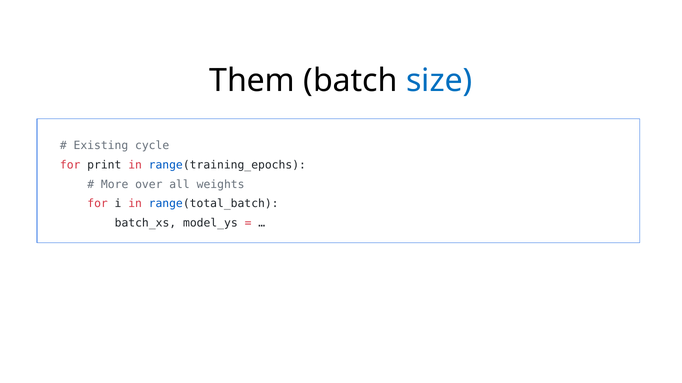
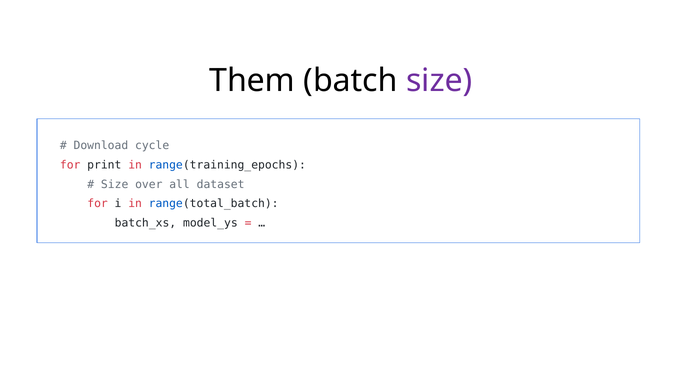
size colour: blue -> purple (439, 81)
Existing: Existing -> Download (101, 146)
More: More -> Size (115, 185)
weights: weights -> dataset (221, 185)
